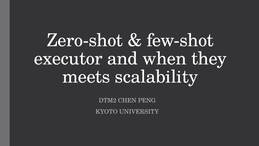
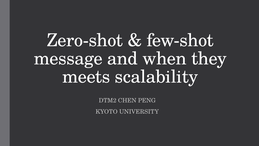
executor: executor -> message (68, 59)
